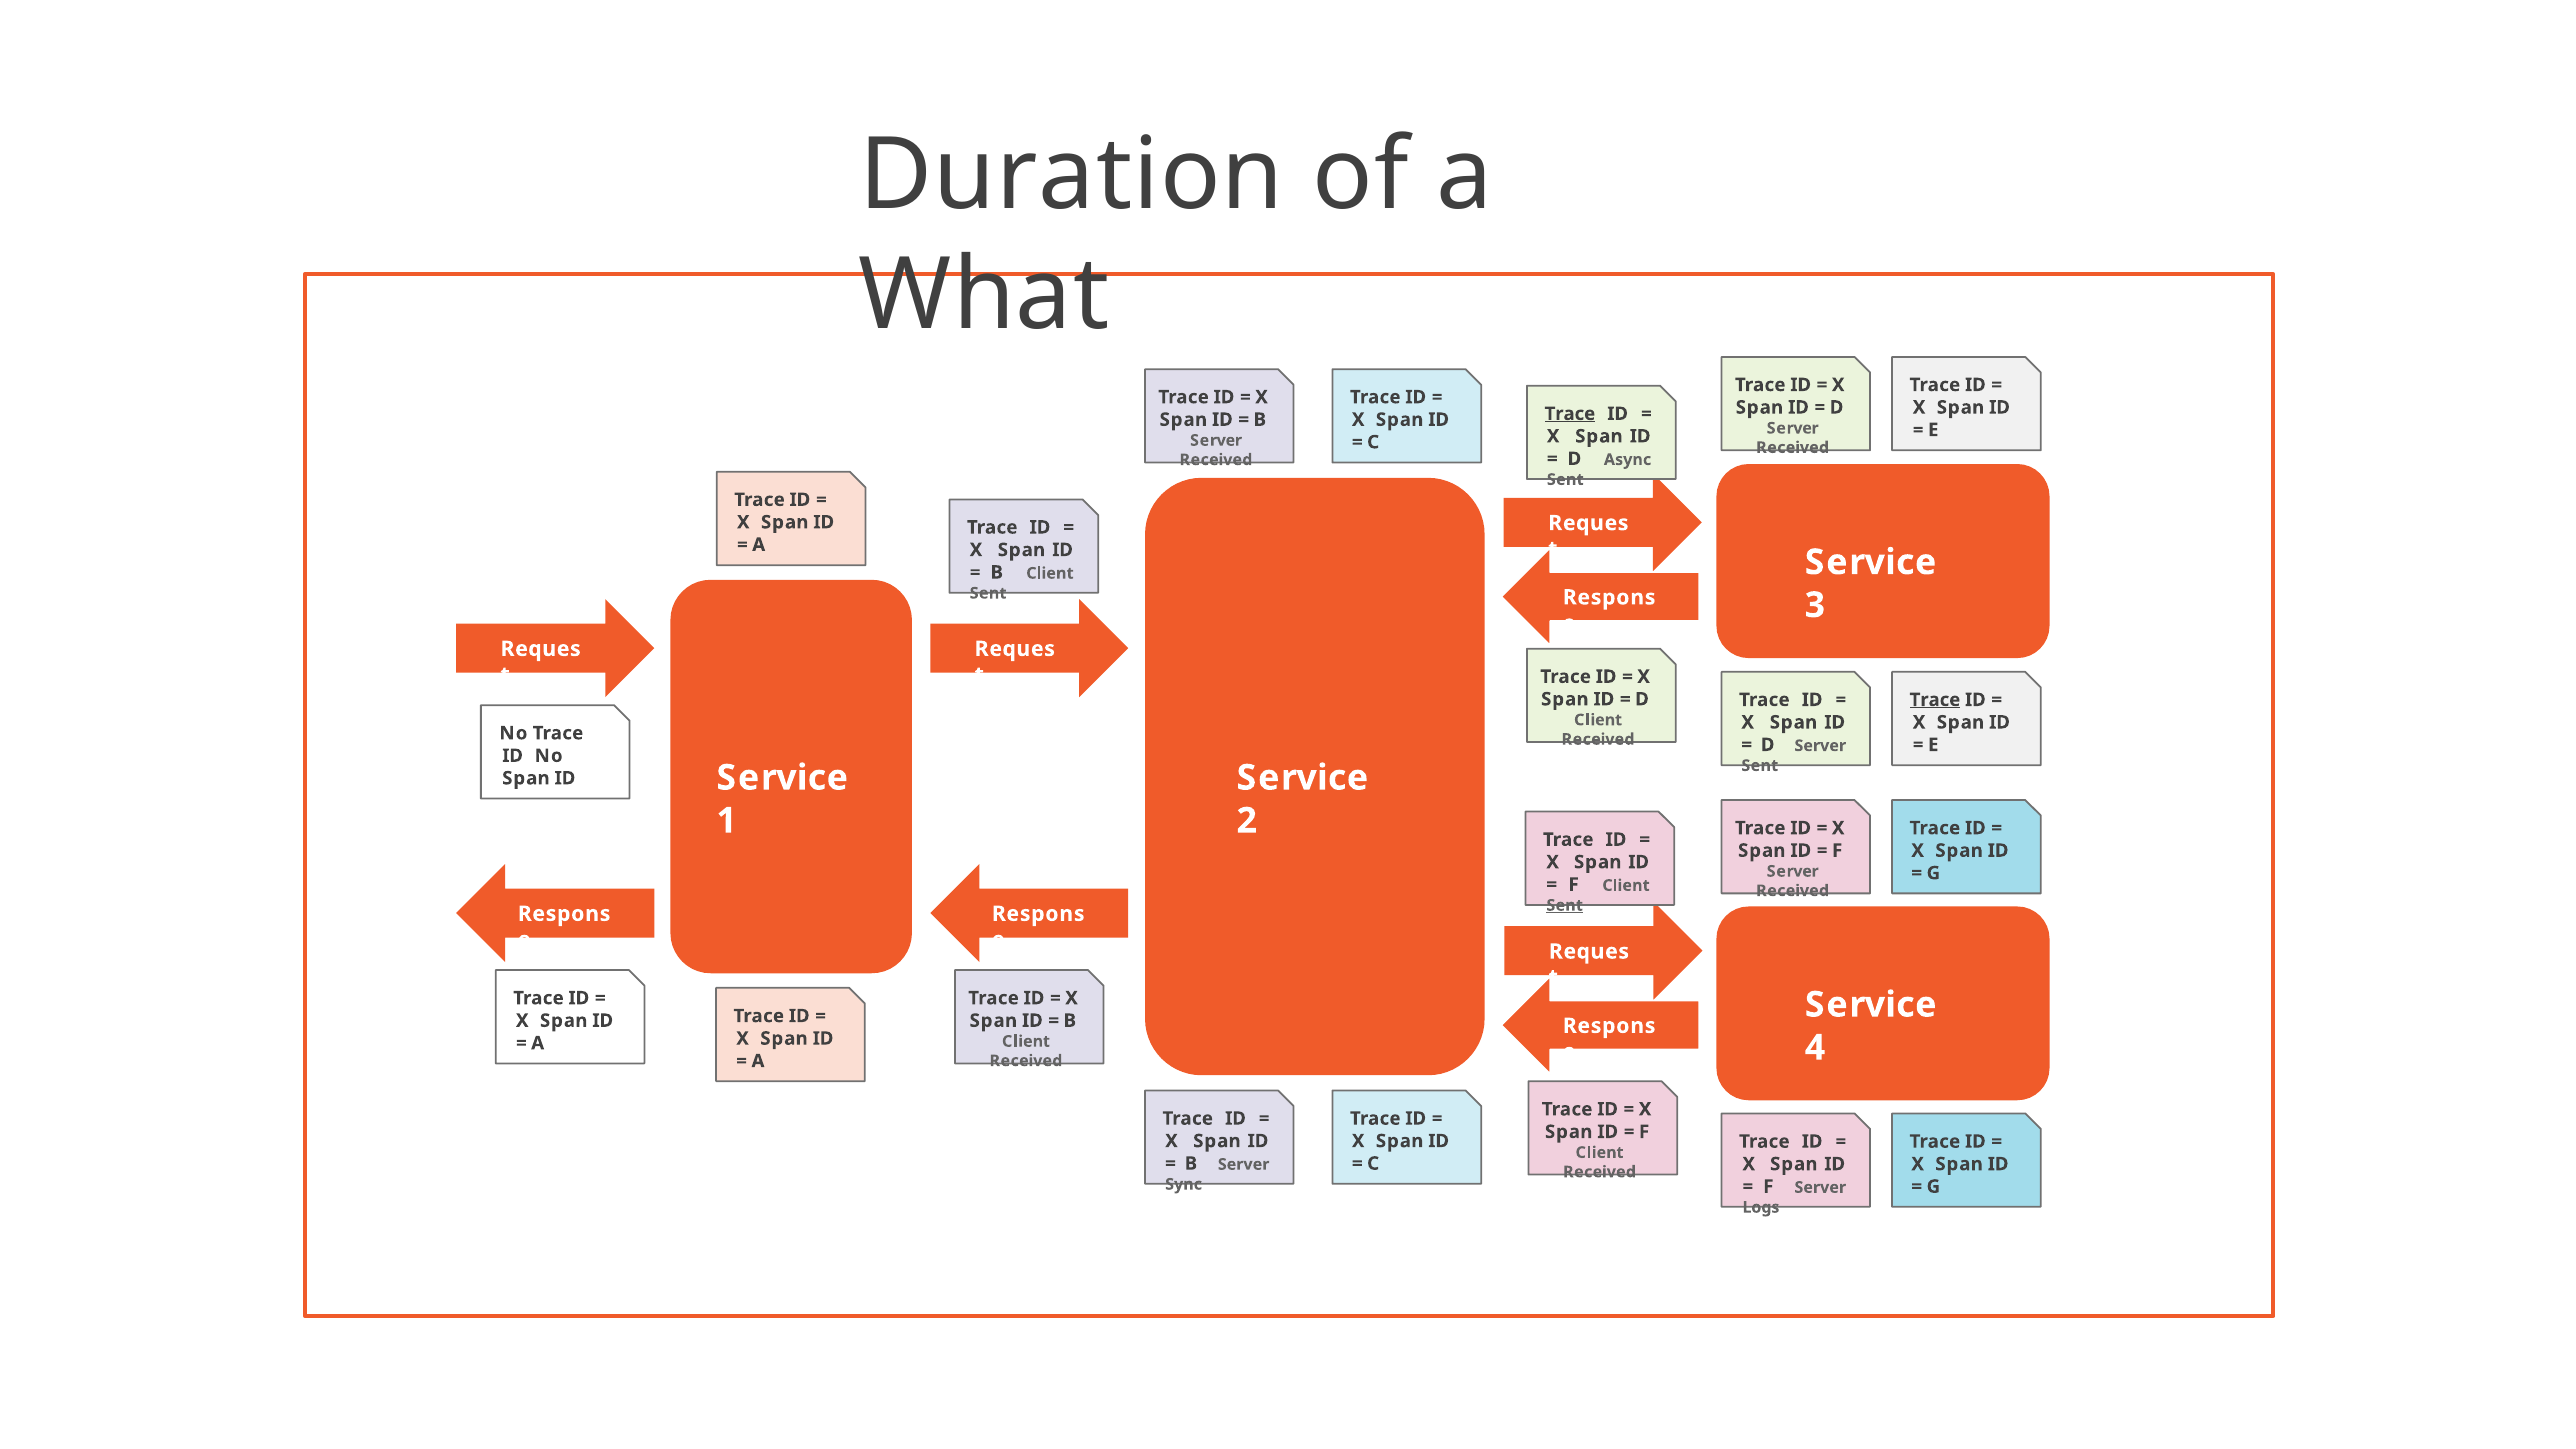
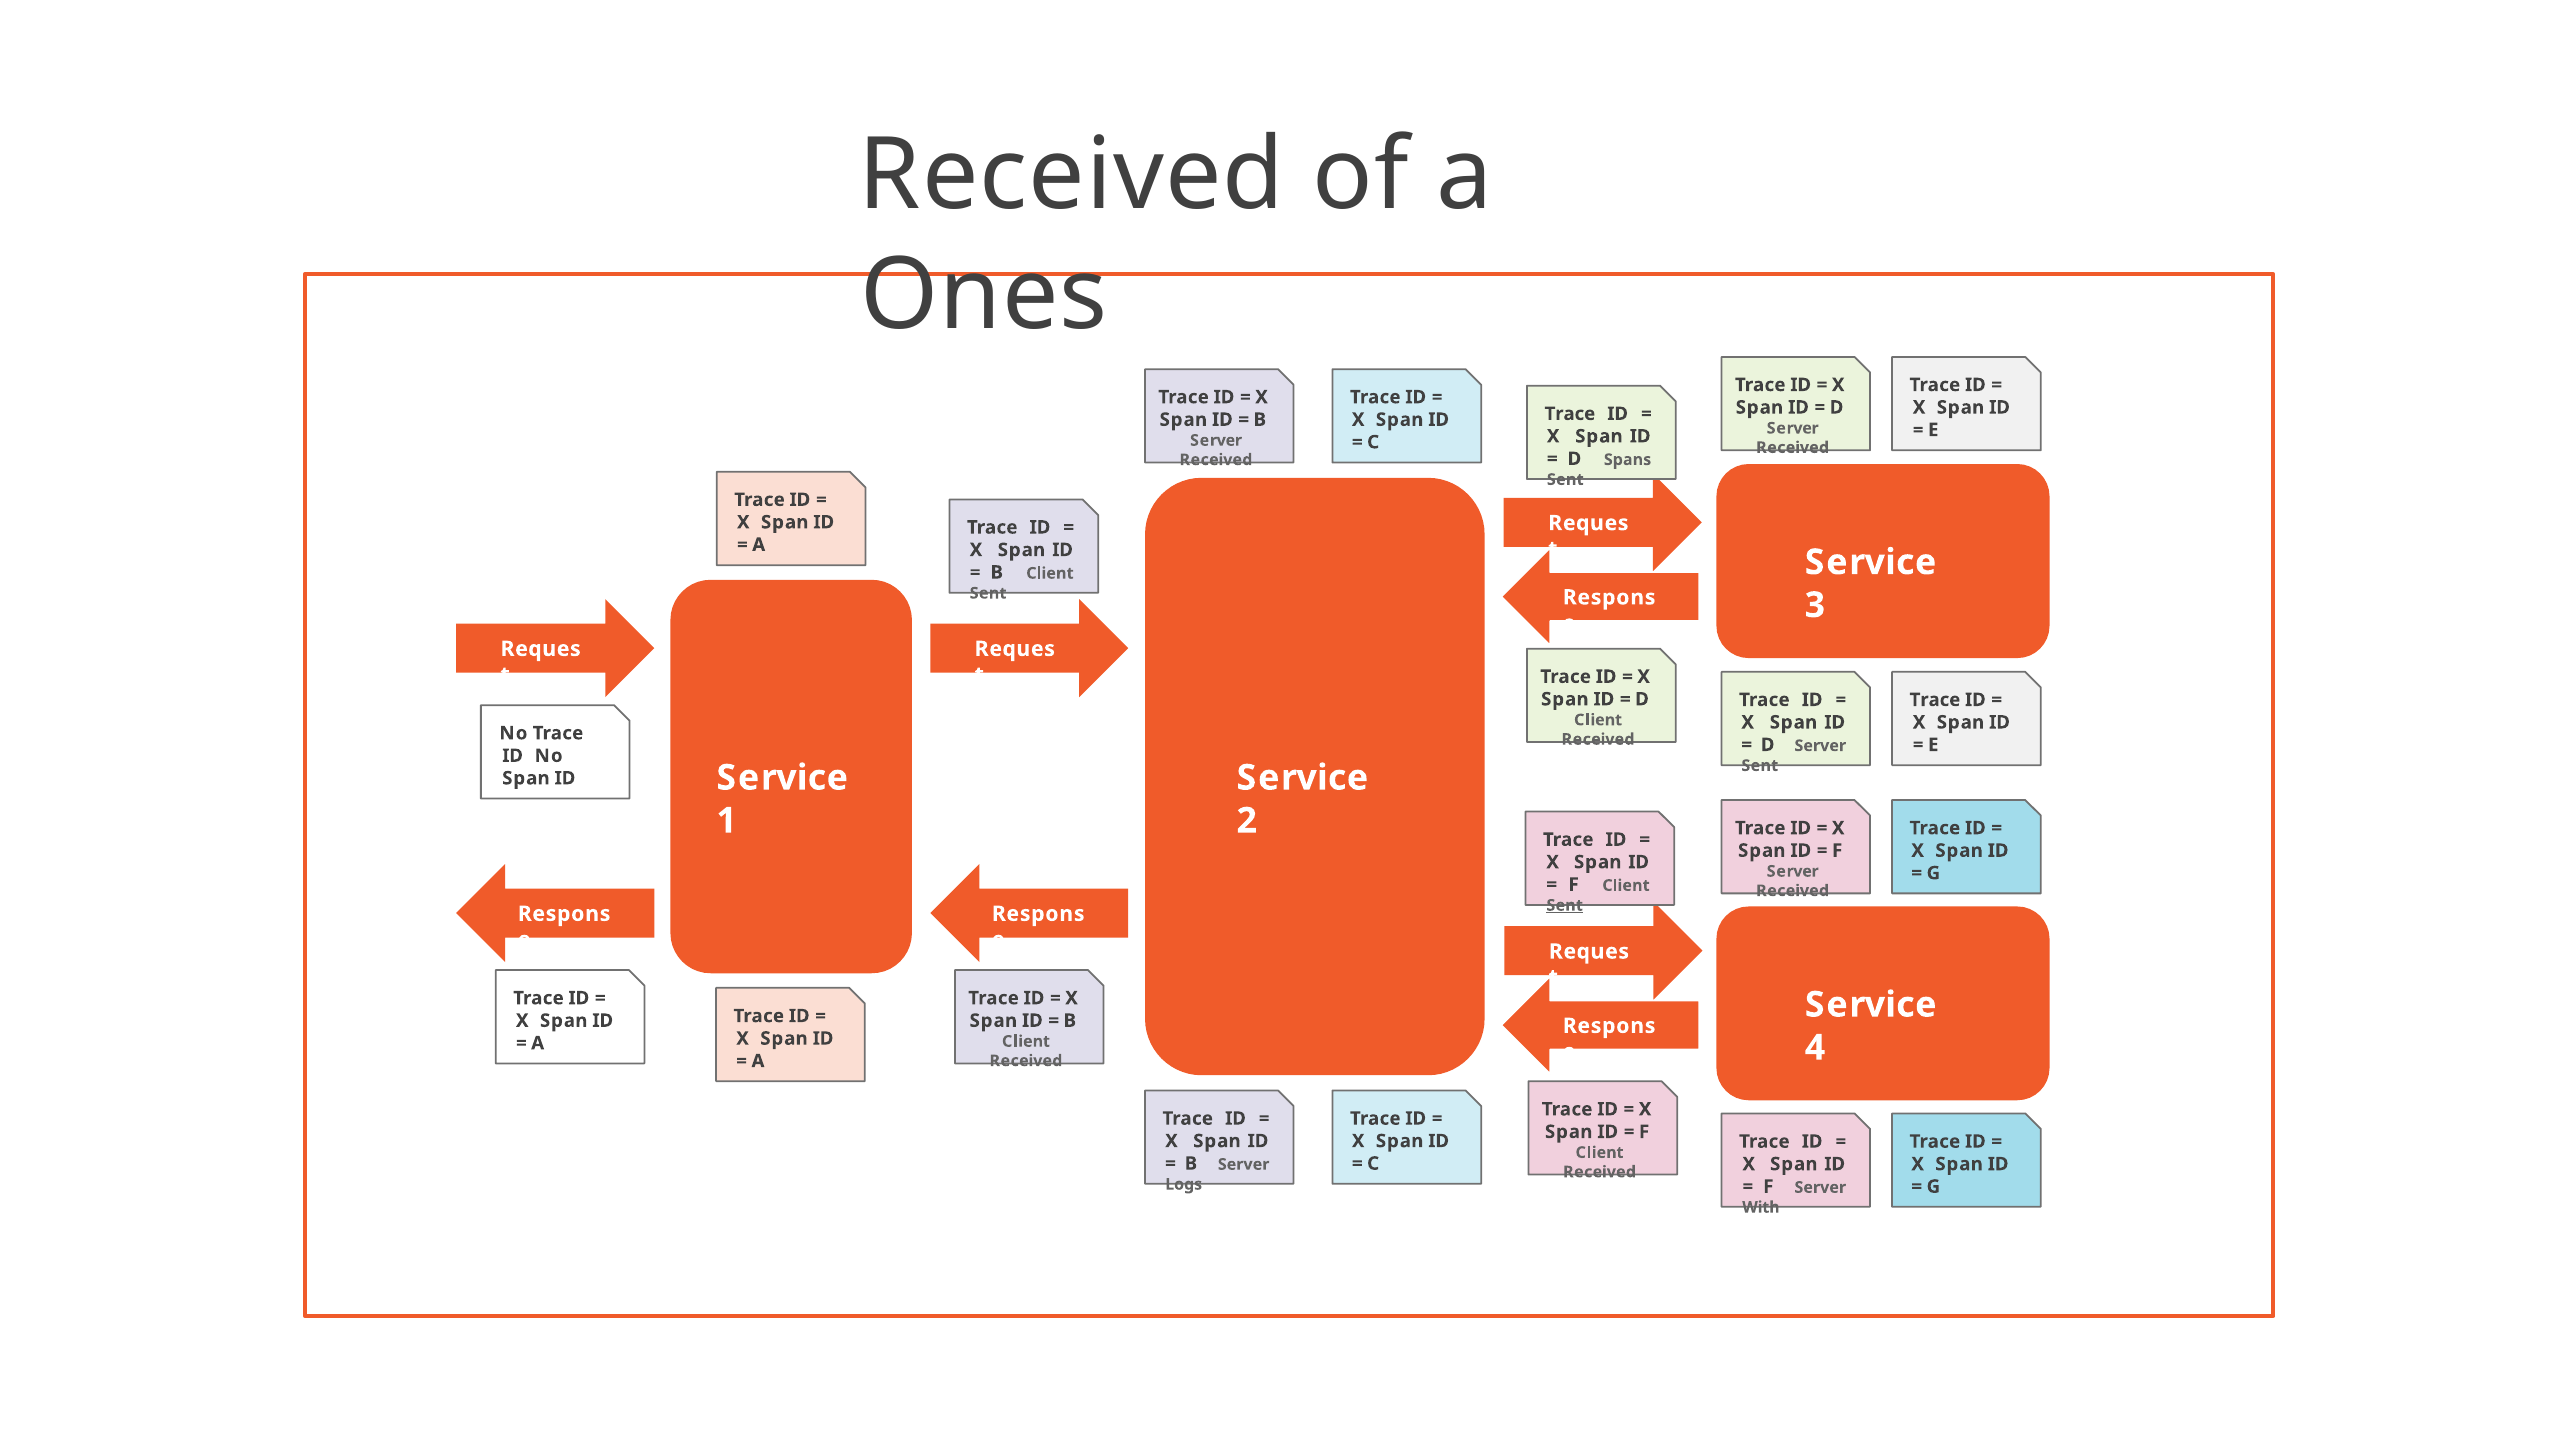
Duration: Duration -> Received (1071, 175)
What: What -> Ones (984, 295)
Trace underline: present -> none (1570, 414)
Async: Async -> Spans (1628, 460)
Trace underline: present -> none (1935, 700)
Sync: Sync -> Logs (1184, 1184)
Logs: Logs -> With (1761, 1207)
